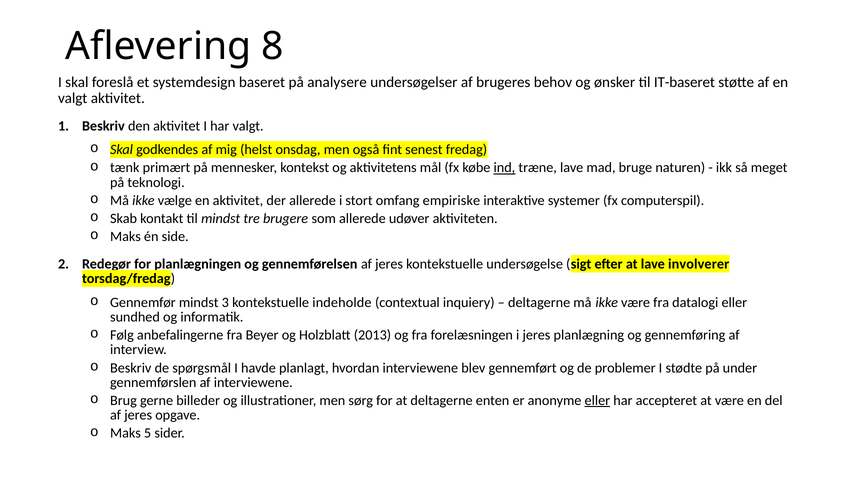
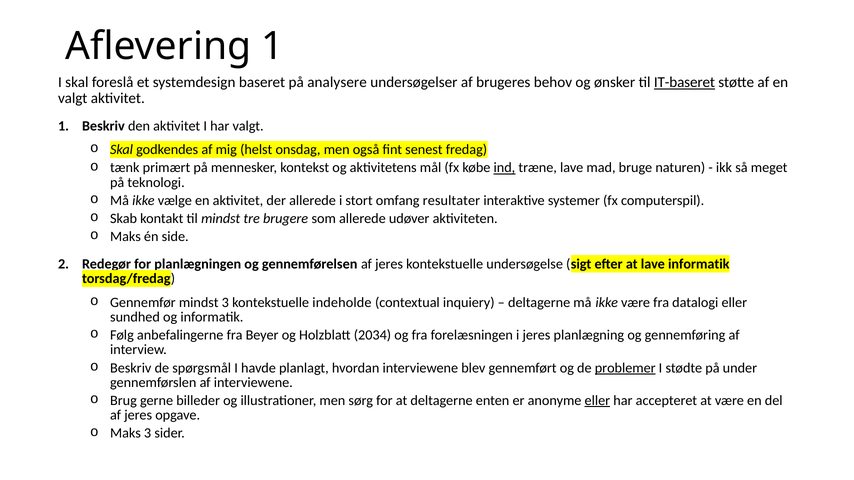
Aflevering 8: 8 -> 1 (273, 46)
IT-baseret underline: none -> present (684, 83)
empiriske: empiriske -> resultater (451, 201)
lave involverer: involverer -> informatik (699, 264)
2013: 2013 -> 2034 (372, 335)
problemer underline: none -> present (625, 368)
Maks 5: 5 -> 3 (148, 434)
